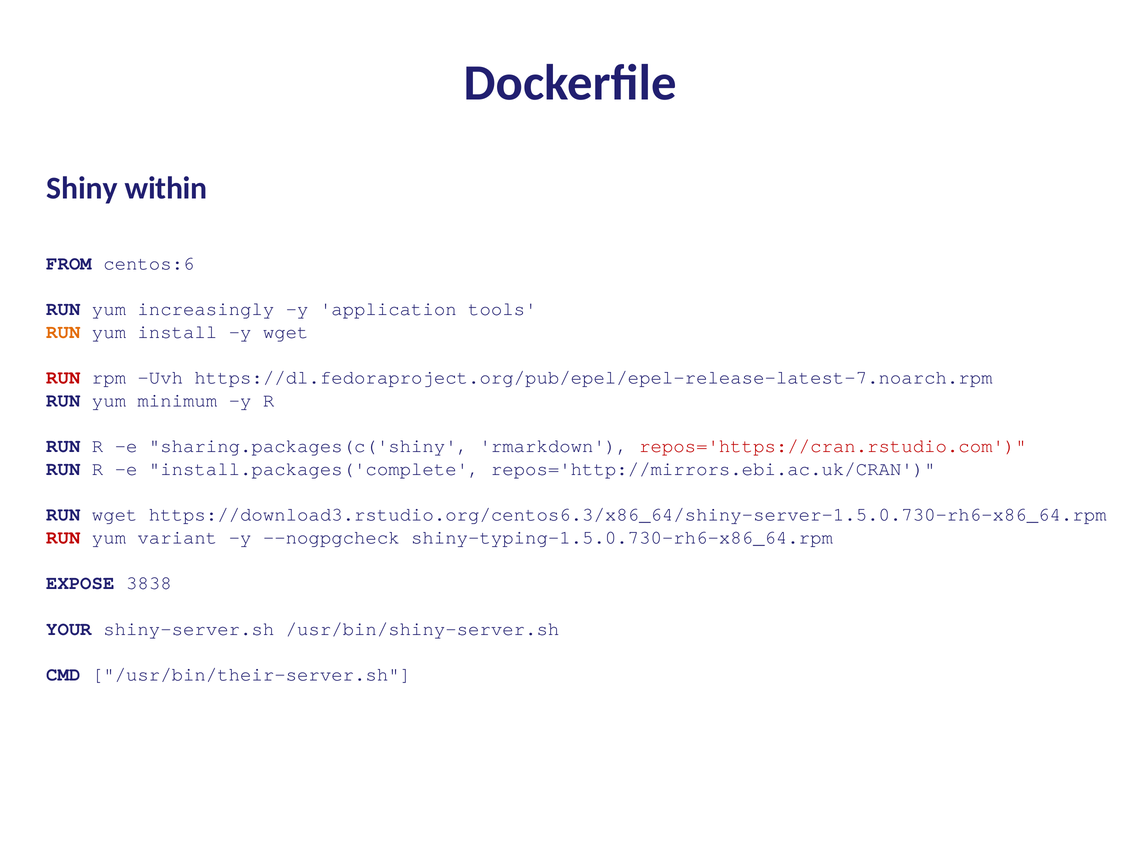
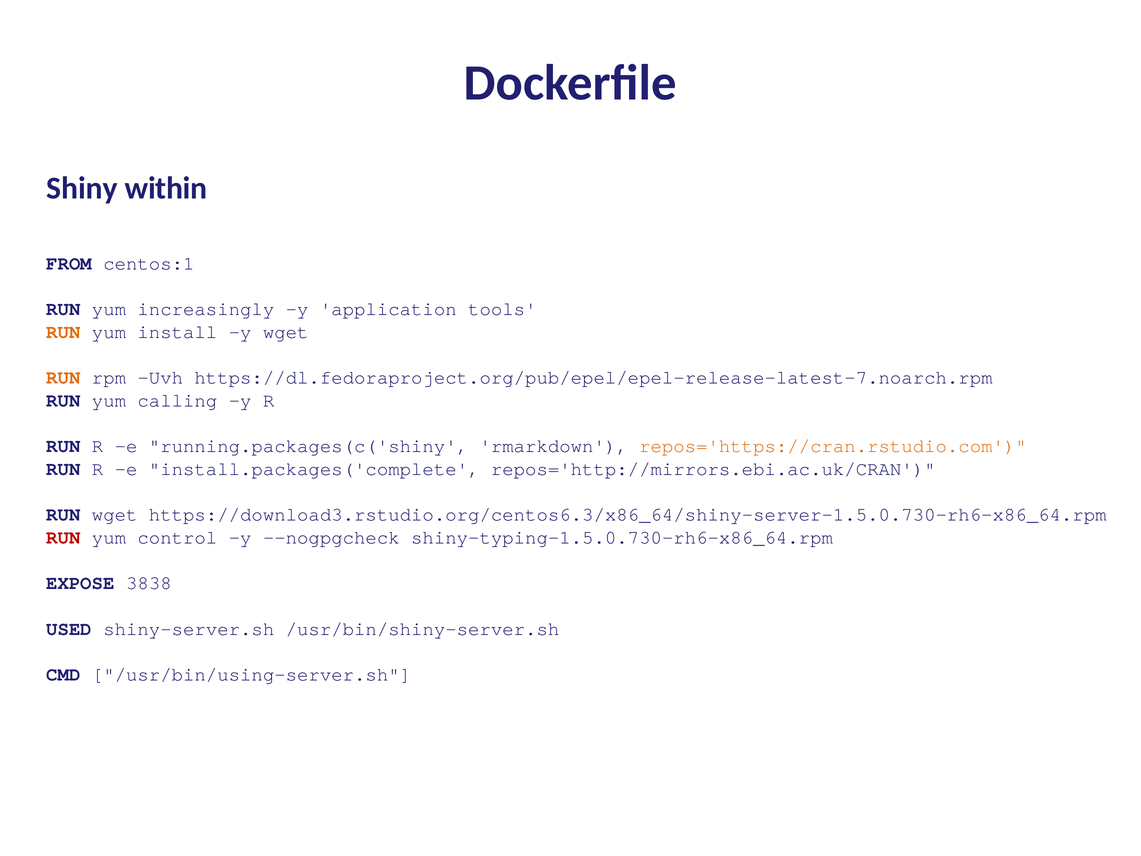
centos:6: centos:6 -> centos:1 (149, 263)
RUN colour: red -> orange (63, 378)
minimum: minimum -> calling (177, 400)
sharing.packages(c('shiny: sharing.packages(c('shiny -> running.packages(c('shiny (308, 446)
repos='https://cran.rstudio.com colour: red -> orange (833, 446)
variant: variant -> control (177, 537)
YOUR: YOUR -> USED (69, 629)
/usr/bin/their-server.sh: /usr/bin/their-server.sh -> /usr/bin/using-server.sh (251, 674)
